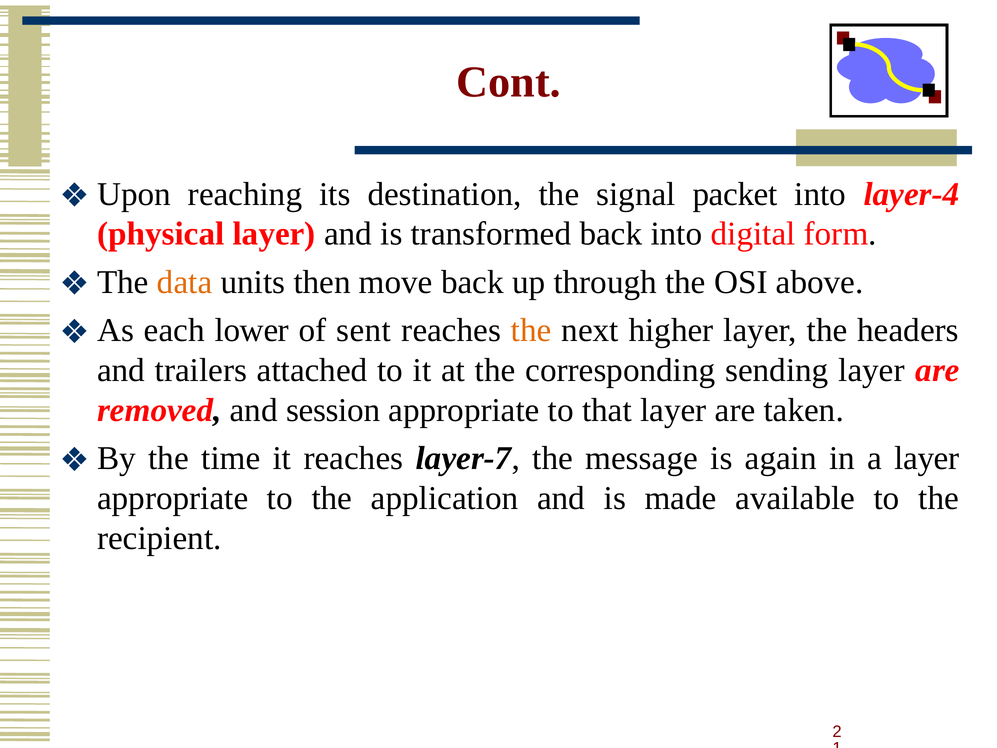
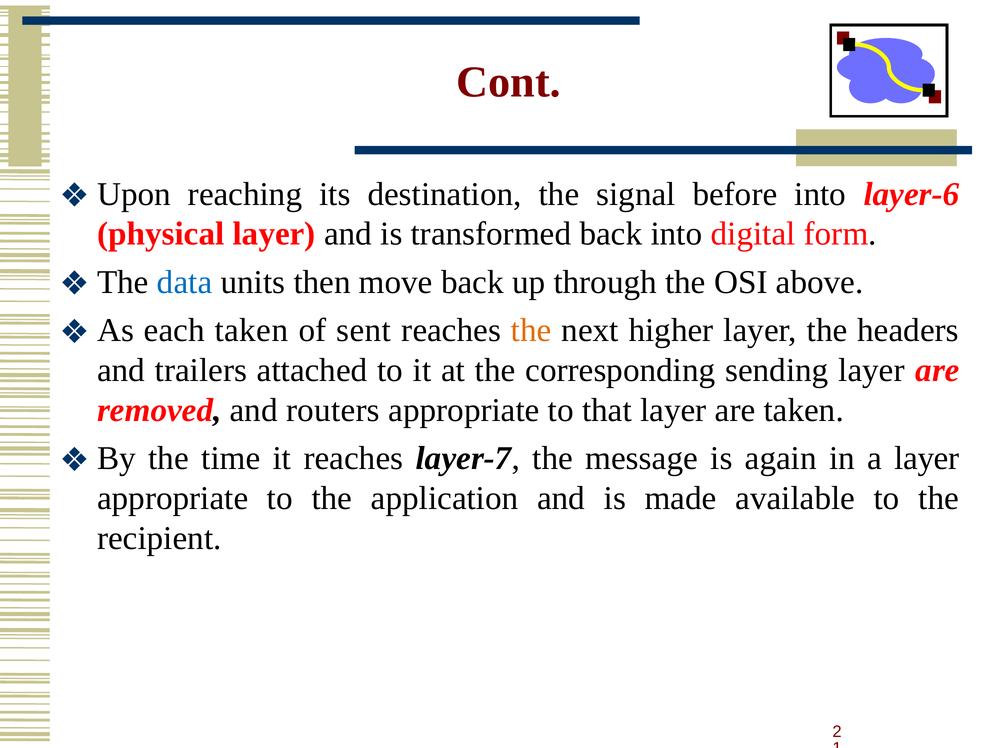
packet: packet -> before (735, 194)
layer-4: layer-4 -> layer-6 (912, 194)
data colour: orange -> blue (185, 282)
each lower: lower -> taken (252, 330)
session: session -> routers (333, 410)
